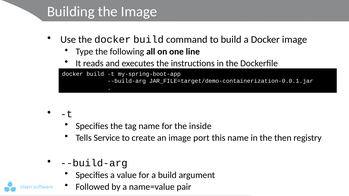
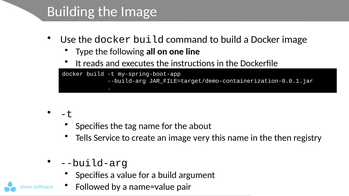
inside: inside -> about (200, 126)
port: port -> very (201, 138)
